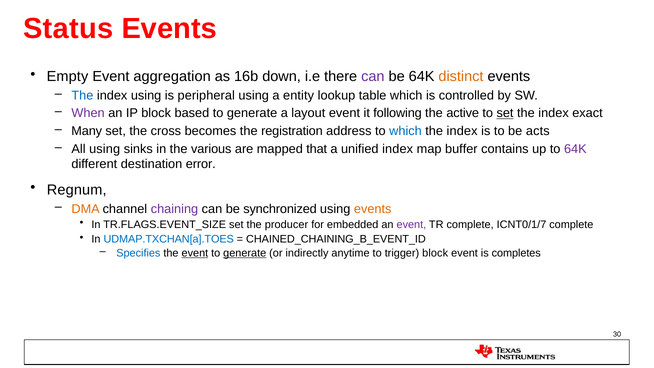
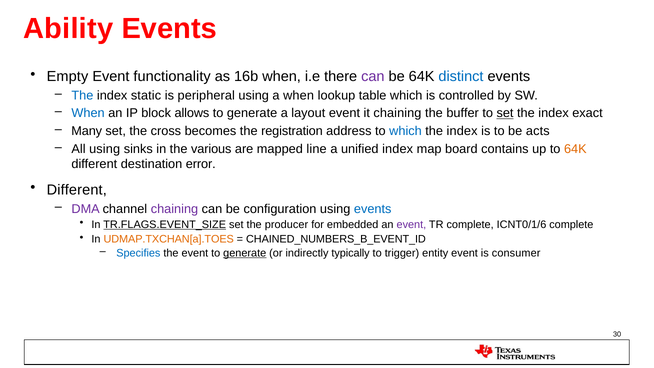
Status: Status -> Ability (68, 29)
aggregation: aggregation -> functionality (172, 77)
16b down: down -> when (282, 77)
distinct colour: orange -> blue (461, 77)
index using: using -> static (146, 95)
a entity: entity -> when (299, 95)
When colour: purple -> blue (88, 113)
based: based -> allows (192, 113)
it following: following -> chaining (397, 113)
active: active -> buffer (463, 113)
that: that -> line (317, 149)
buffer: buffer -> board (461, 149)
64K colour: purple -> orange (575, 149)
Regnum: Regnum -> Different (77, 190)
DMA colour: orange -> purple (86, 209)
synchronized: synchronized -> configuration (280, 209)
events colour: orange -> blue (373, 209)
TR.FLAGS.EVENT_SIZE underline: none -> present (165, 225)
ICNT0/1/7: ICNT0/1/7 -> ICNT0/1/6 (521, 225)
UDMAP.TXCHAN[a].TOES colour: blue -> orange (169, 239)
CHAINED_CHAINING_B_EVENT_ID: CHAINED_CHAINING_B_EVENT_ID -> CHAINED_NUMBERS_B_EVENT_ID (336, 239)
event underline: present -> none (195, 253)
anytime: anytime -> typically (351, 253)
trigger block: block -> entity (435, 253)
completes: completes -> consumer (516, 253)
